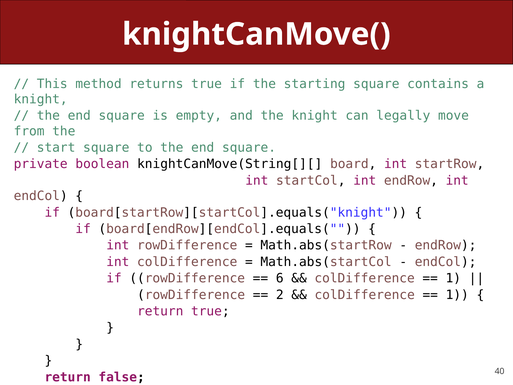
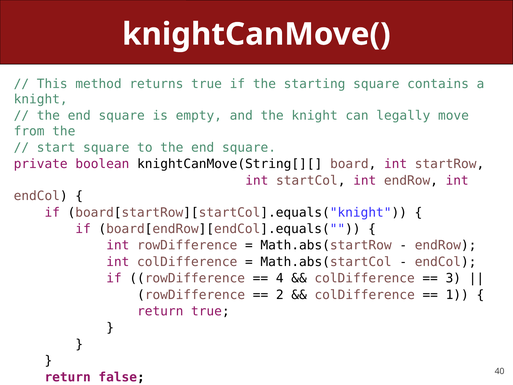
6: 6 -> 4 (280, 278)
1: 1 -> 3 (453, 278)
